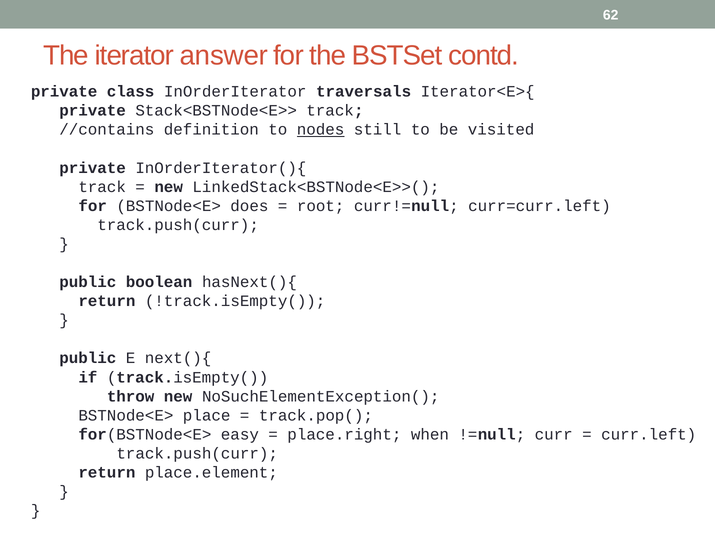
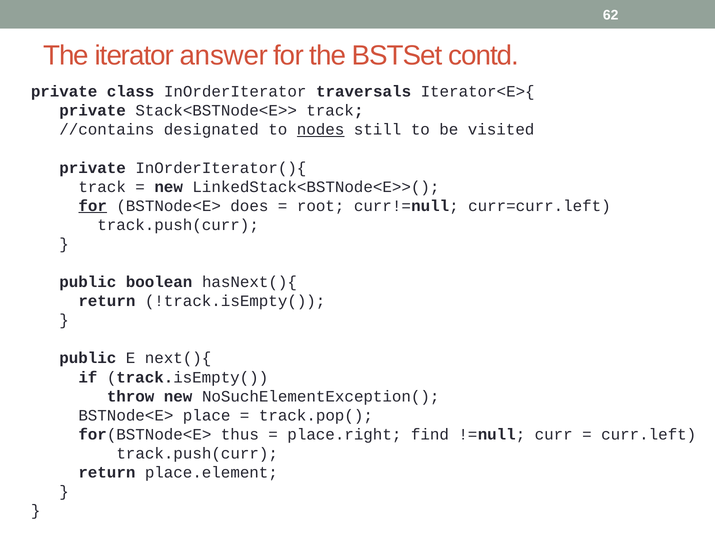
definition: definition -> designated (211, 130)
for underline: none -> present (93, 206)
easy: easy -> thus (240, 435)
when: when -> find (430, 435)
